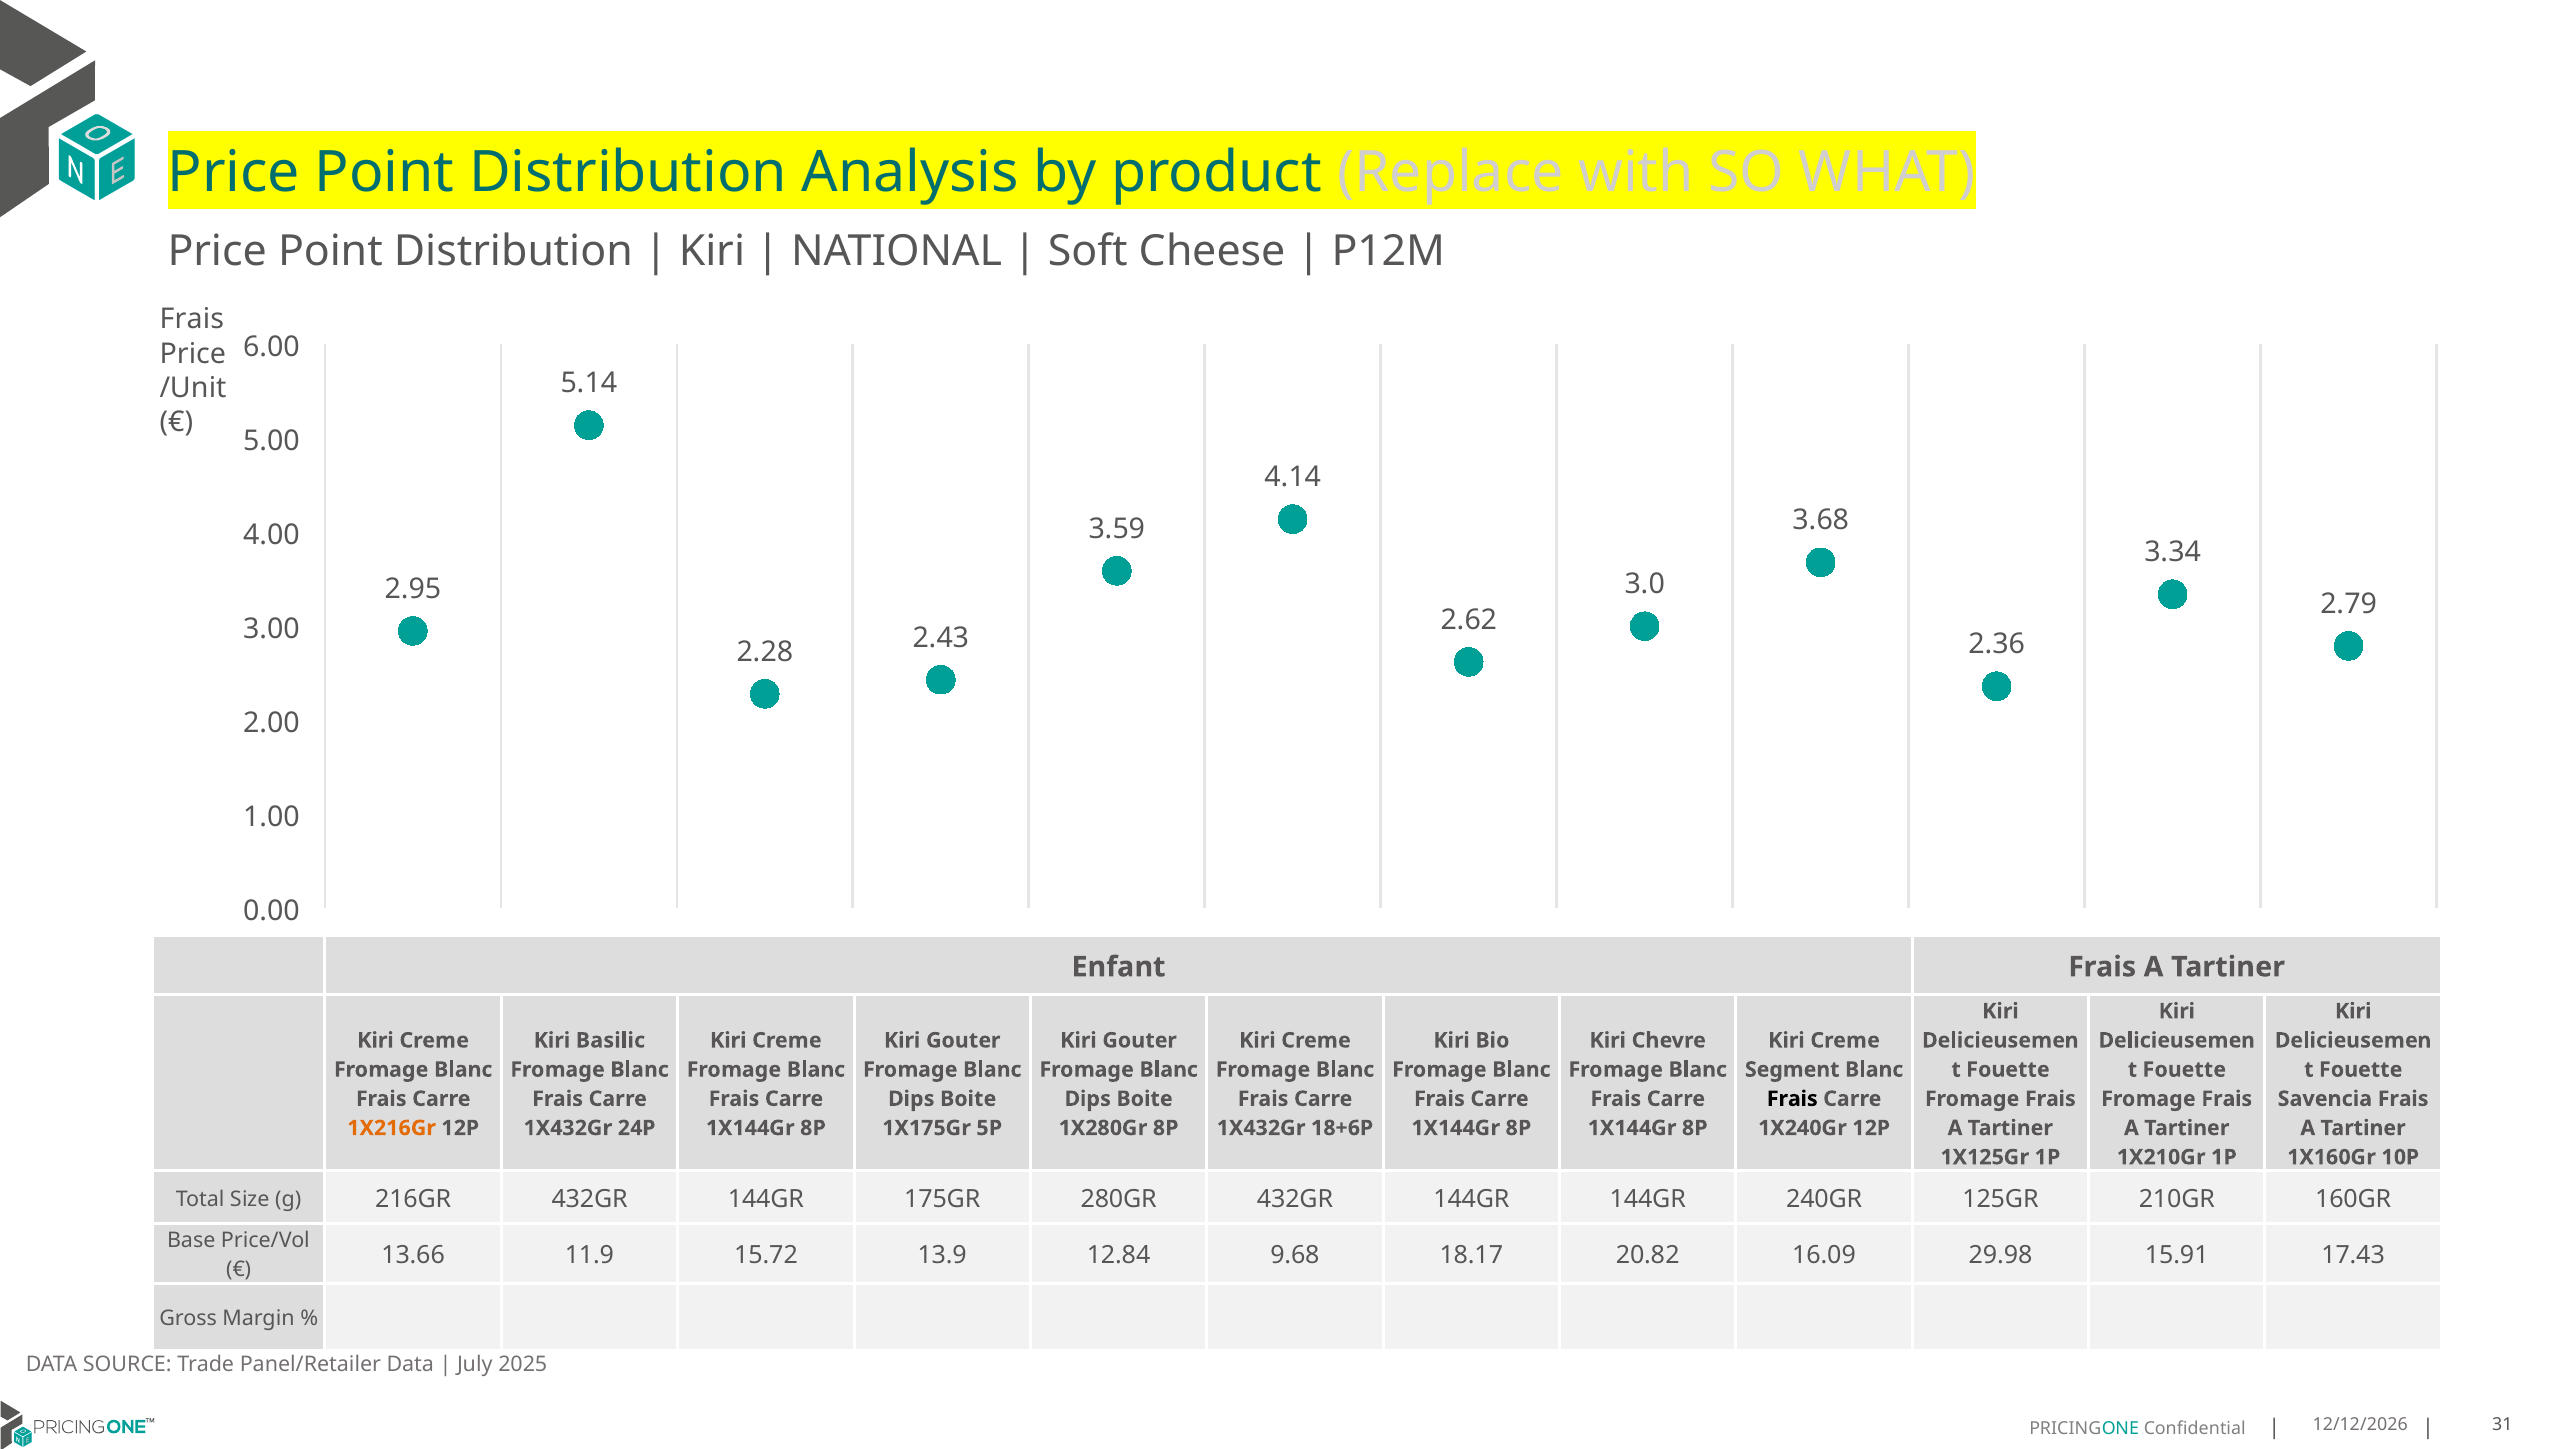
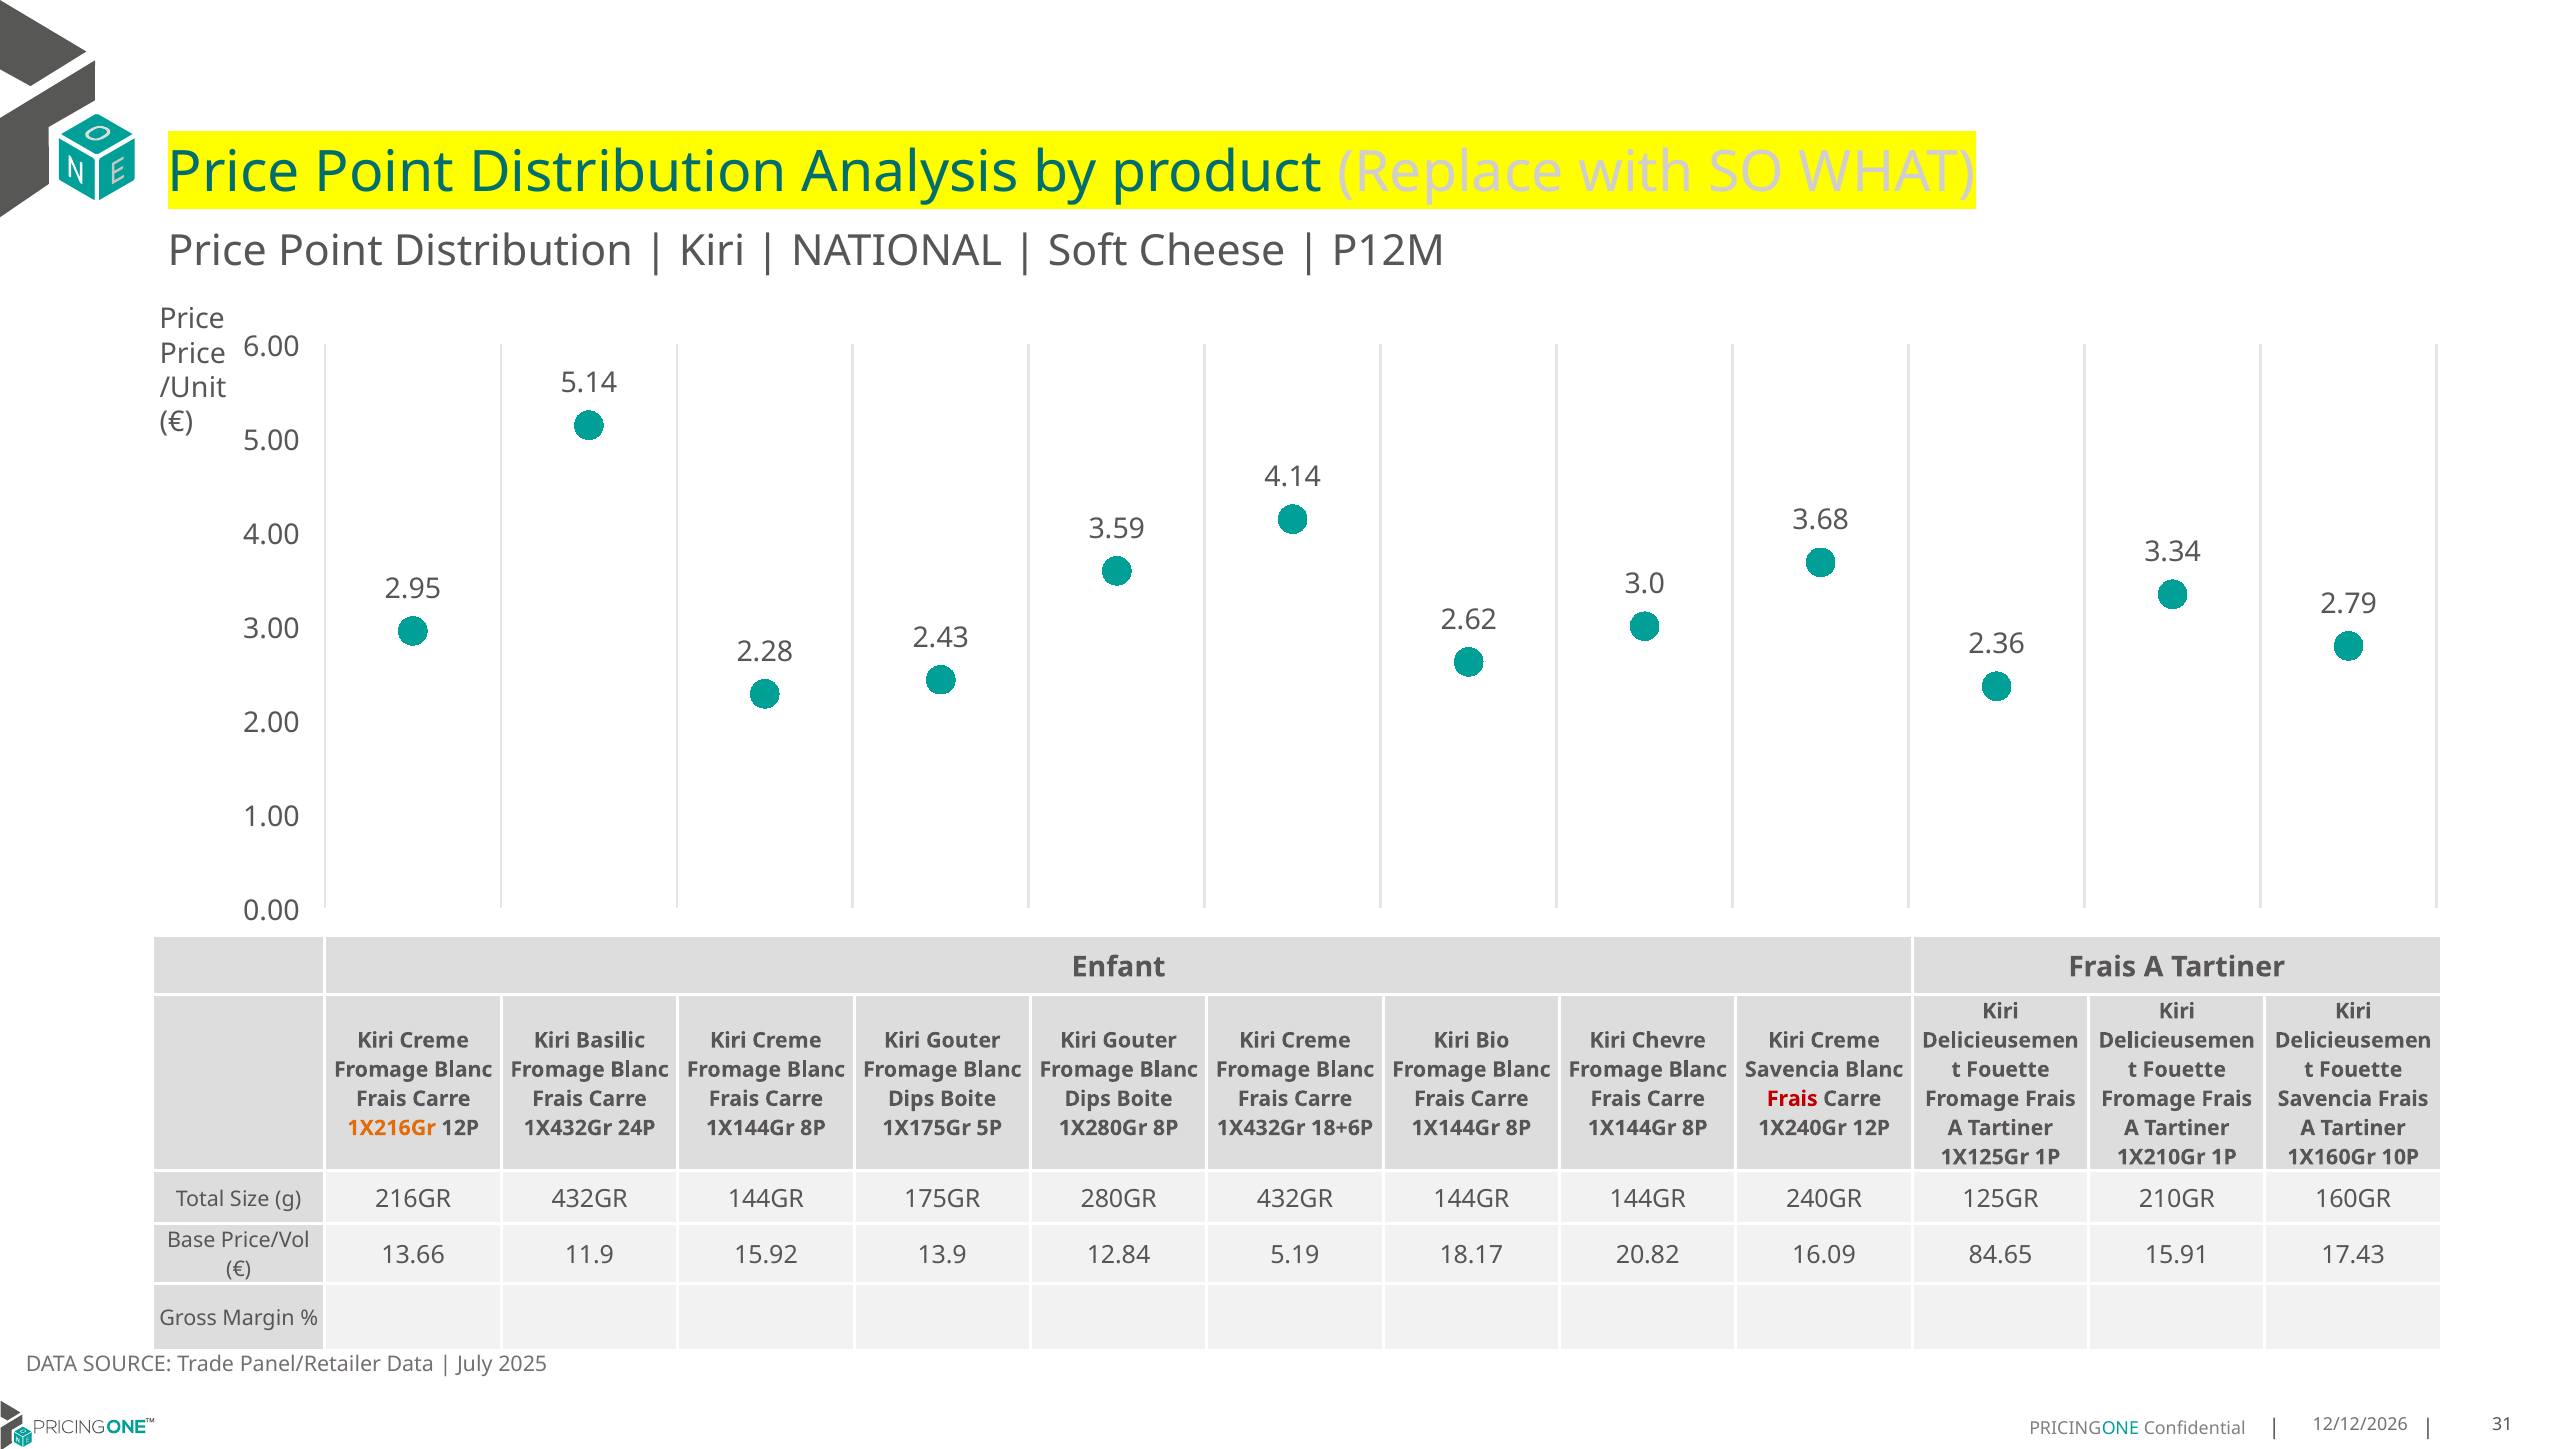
Frais: Frais -> Price (192, 319)
Segment: Segment -> Savencia (1792, 1070)
Frais colour: black -> red (1792, 1099)
15.72: 15.72 -> 15.92 (766, 1256)
9.68: 9.68 -> 5.19 (1295, 1256)
29.98: 29.98 -> 84.65 (2000, 1256)
